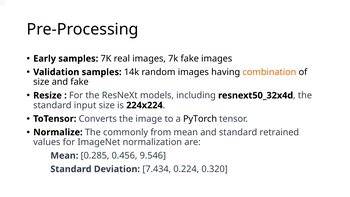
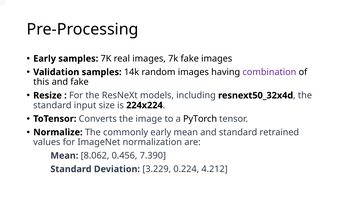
combination colour: orange -> purple (269, 72)
size: size -> this (41, 82)
commonly from: from -> early (161, 132)
0.285: 0.285 -> 8.062 (95, 156)
9.546: 9.546 -> 7.390 (153, 156)
7.434: 7.434 -> 3.229 (157, 169)
0.320: 0.320 -> 4.212 (215, 169)
